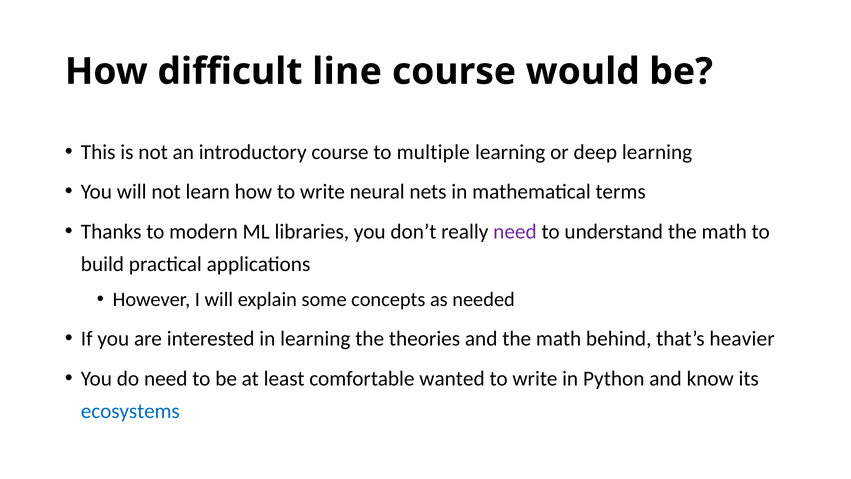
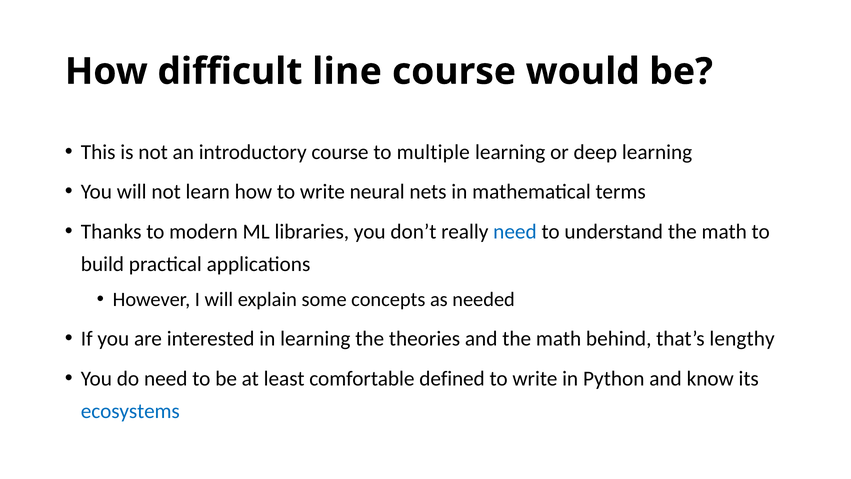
need colour: purple -> blue (515, 232)
heavier: heavier -> lengthy (742, 339)
wanted: wanted -> defined (452, 378)
